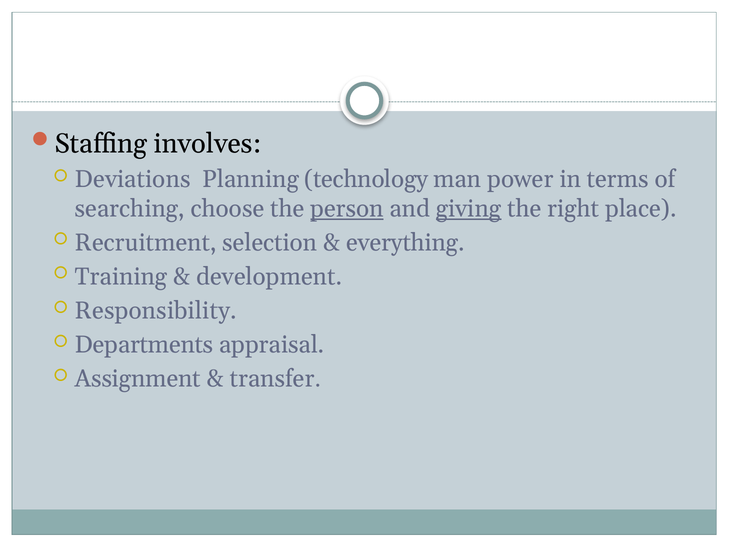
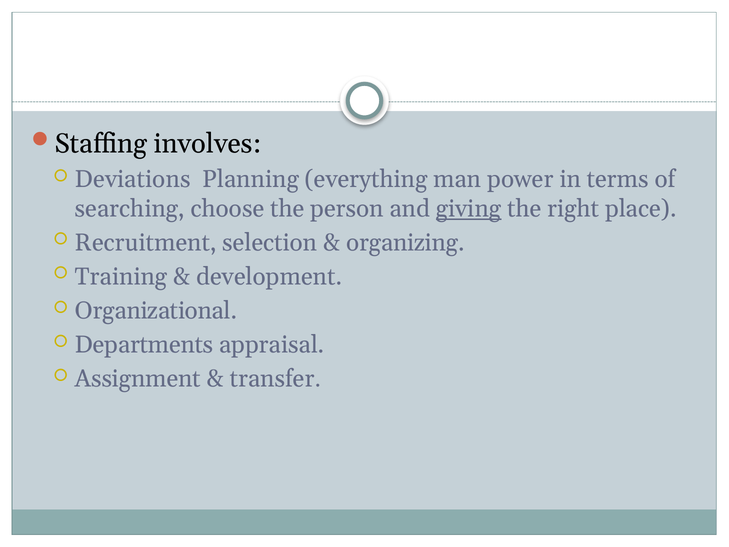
technology: technology -> everything (366, 179)
person underline: present -> none (347, 209)
everything: everything -> organizing (405, 243)
Responsibility: Responsibility -> Organizational (156, 311)
